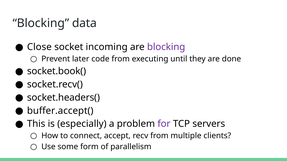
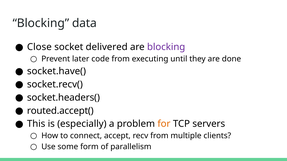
incoming: incoming -> delivered (107, 47)
socket.book(: socket.book( -> socket.have( (56, 71)
buffer.accept(: buffer.accept( -> routed.accept( (60, 111)
for colour: purple -> orange (164, 124)
